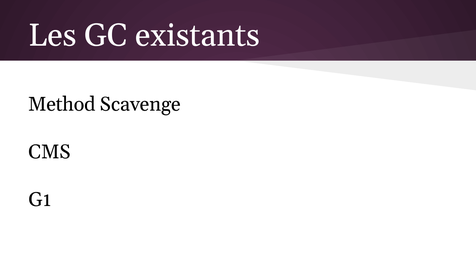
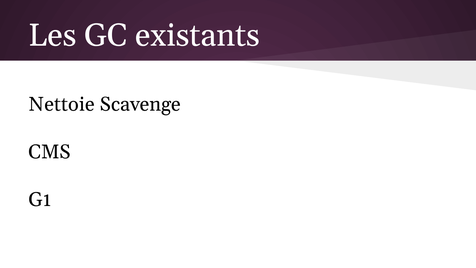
Method: Method -> Nettoie (62, 104)
